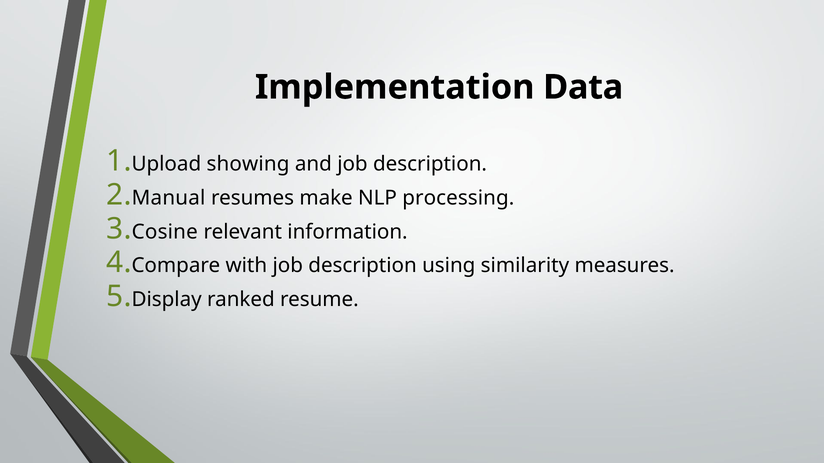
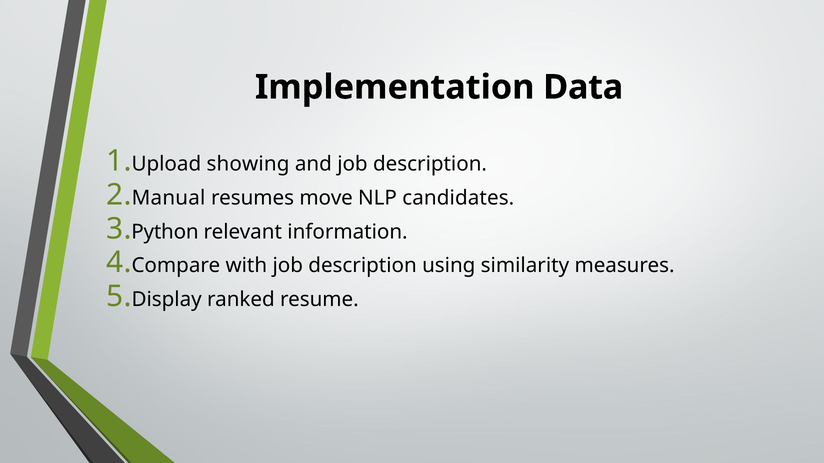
make: make -> move (326, 198)
processing: processing -> candidates (458, 198)
Cosine: Cosine -> Python (165, 232)
